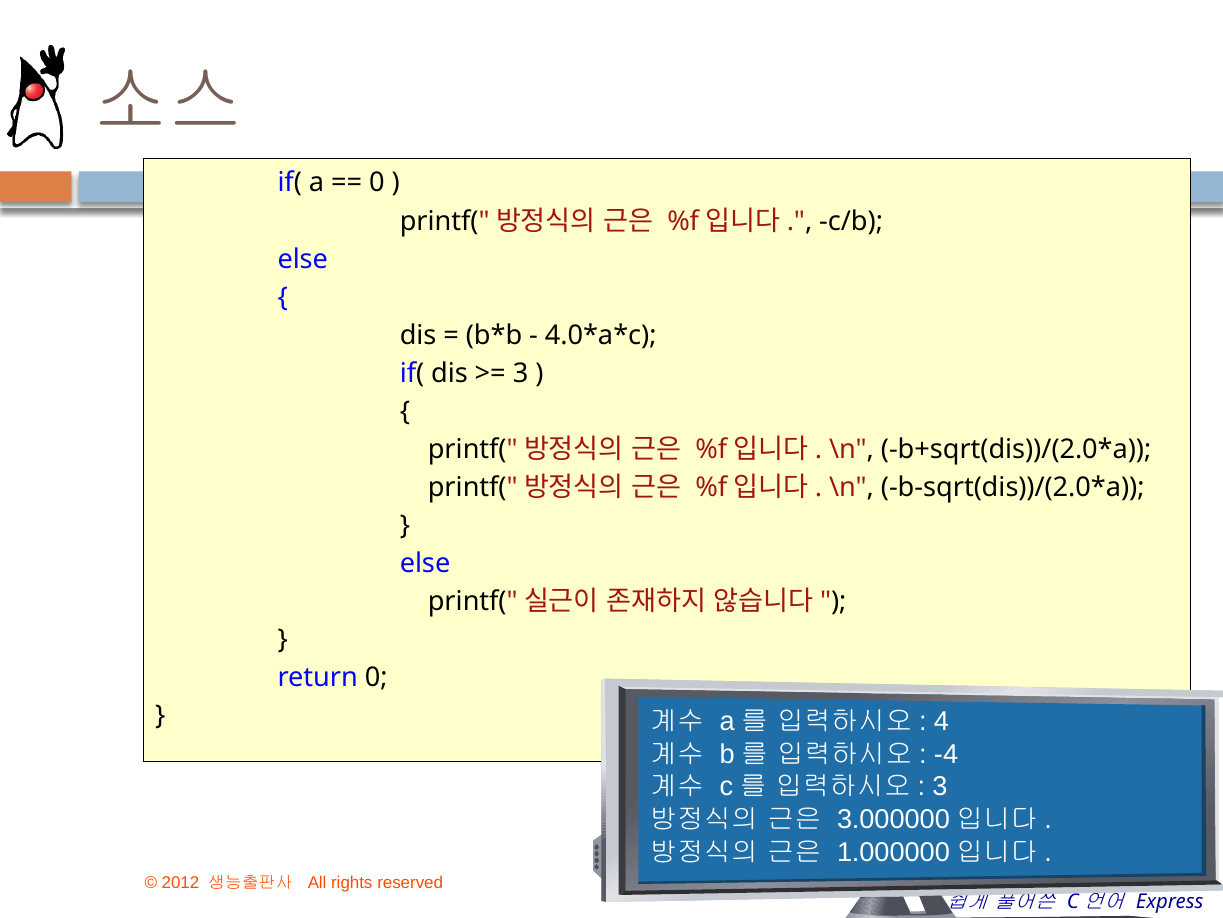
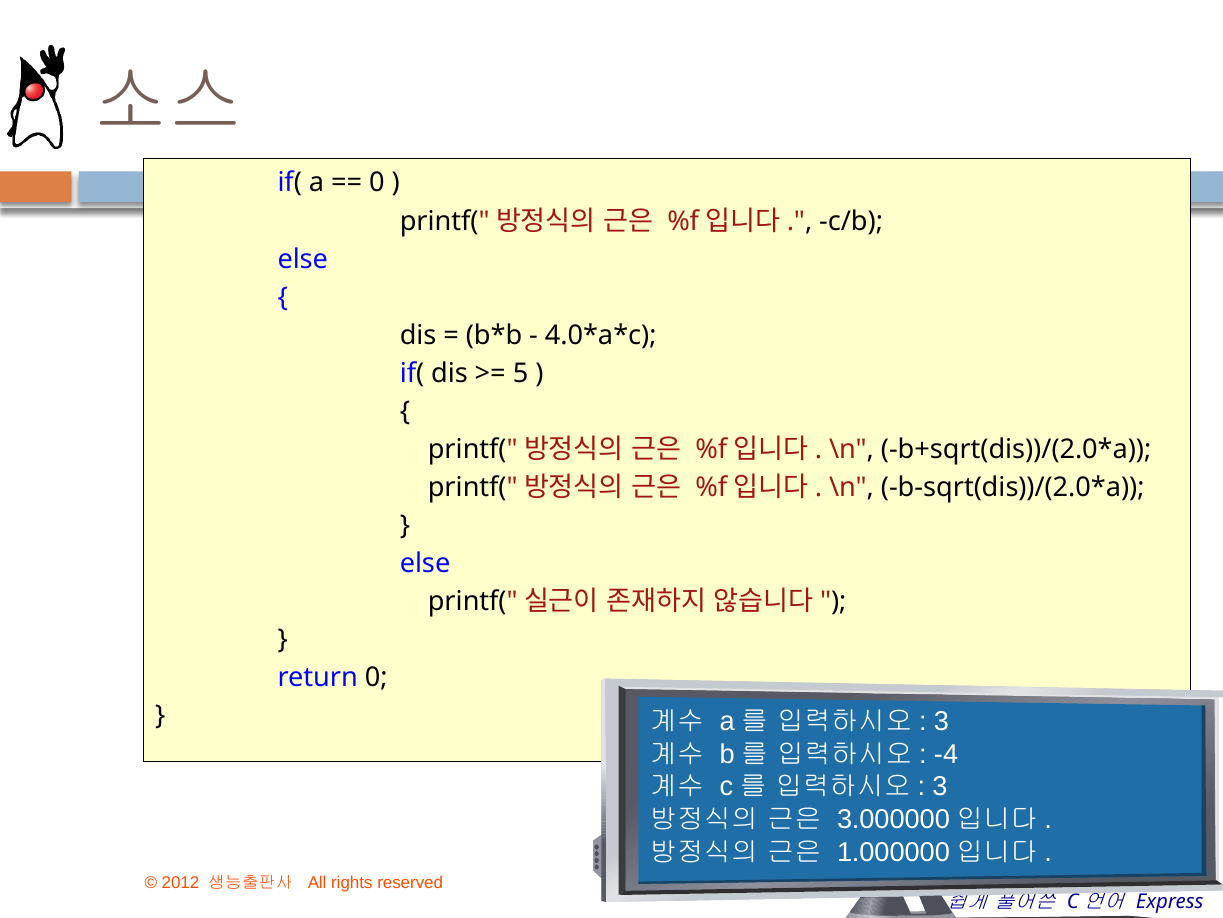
3: 3 -> 5 (521, 373)
4: 4 -> 3 (941, 721)
